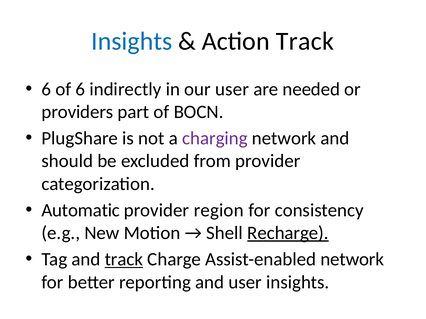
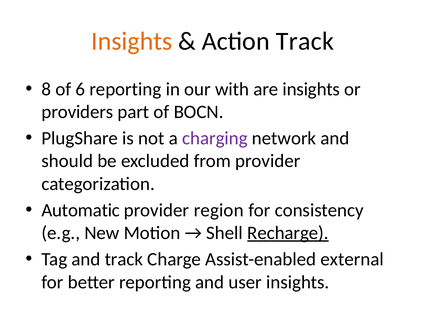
Insights colour: blue -> orange (132, 41)
6: 6 -> 8 (46, 89)
6 indirectly: indirectly -> reporting (125, 89)
our user: user -> with (232, 89)
are needed: needed -> insights (311, 89)
track underline: present -> none (124, 260)
Assist-enabled network: network -> external (352, 260)
